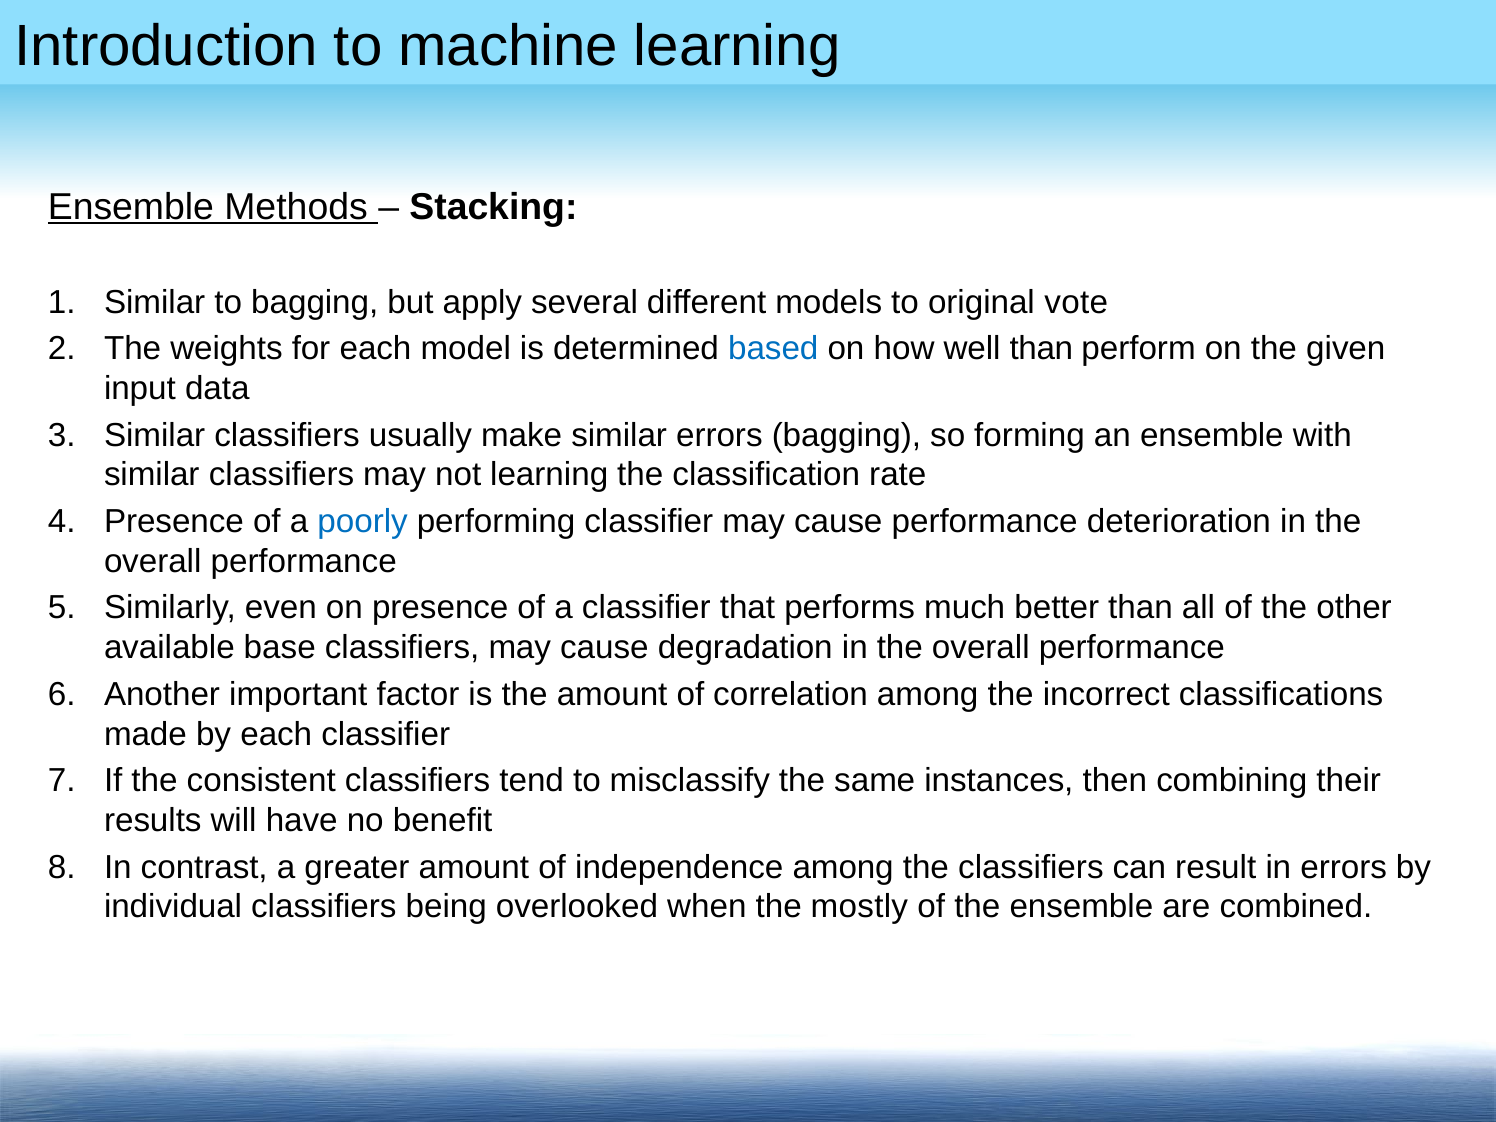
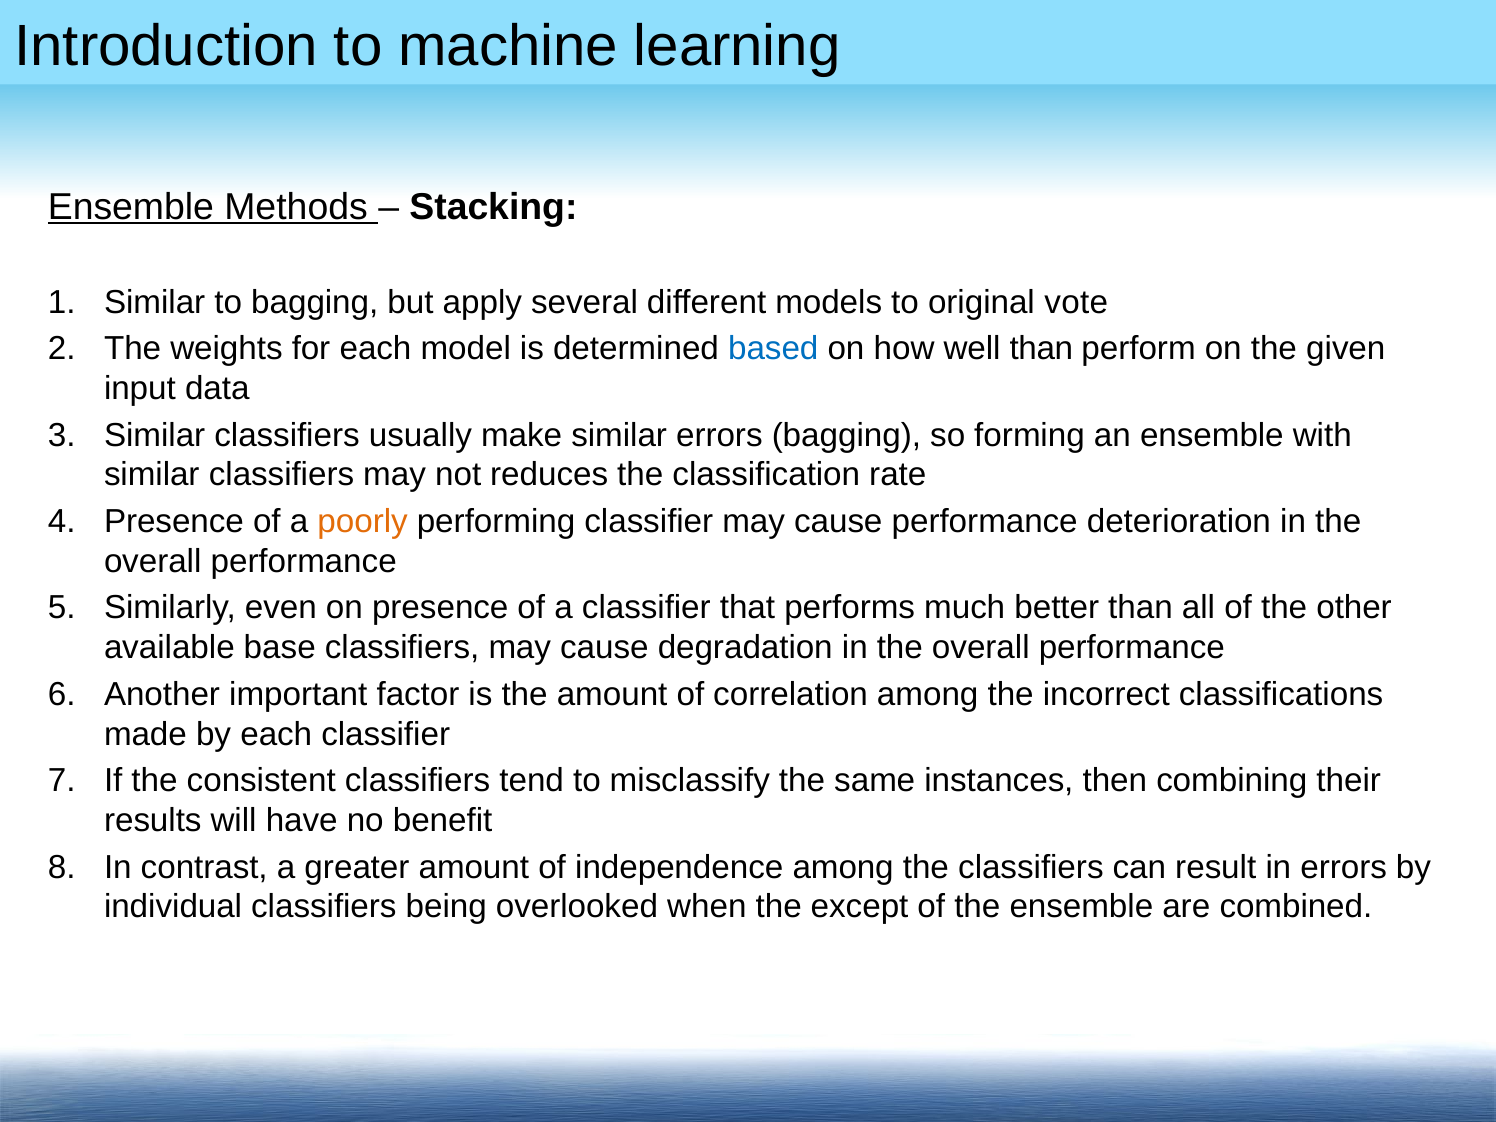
not learning: learning -> reduces (549, 475)
poorly colour: blue -> orange (363, 522)
mostly: mostly -> except (860, 907)
